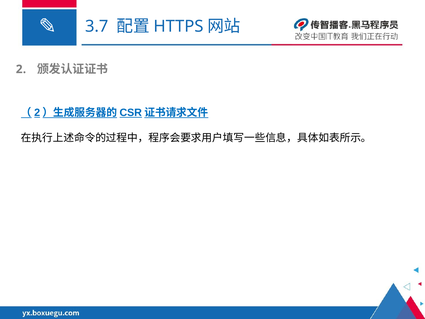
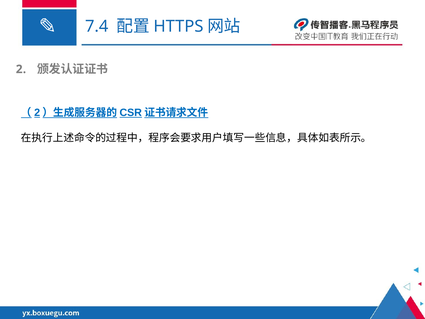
3.7: 3.7 -> 7.4 (97, 26)
